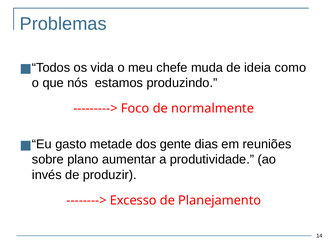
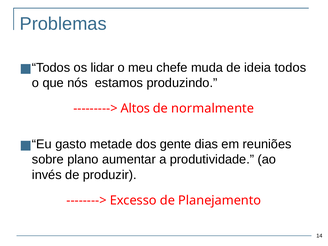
vida: vida -> lidar (102, 68)
ideia como: como -> todos (290, 68)
Foco: Foco -> Altos (135, 108)
